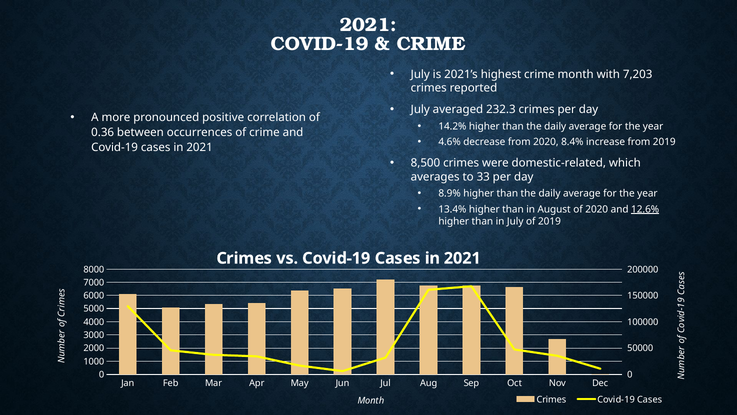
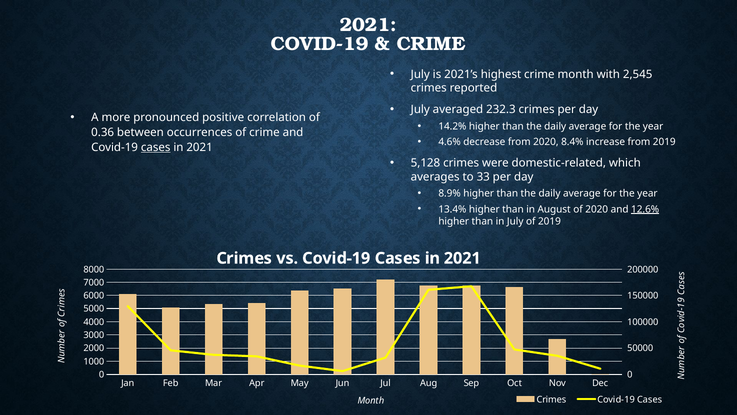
7,203: 7,203 -> 2,545 (638, 74)
cases underline: none -> present (156, 147)
8,500: 8,500 -> 5,128 (425, 163)
